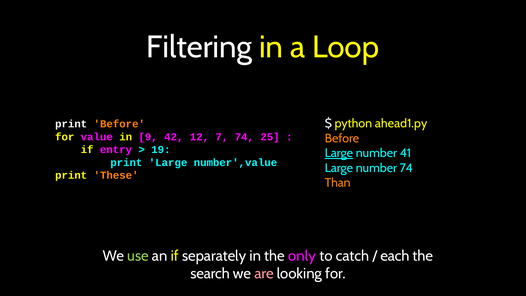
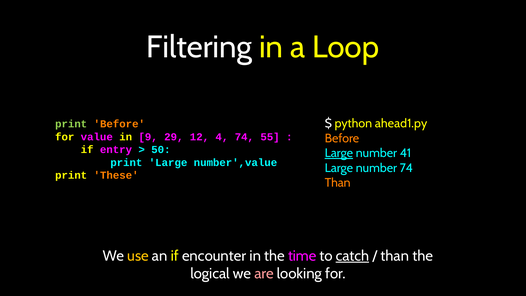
print colour: white -> light green (71, 124)
42: 42 -> 29 (174, 137)
7: 7 -> 4 (222, 137)
25: 25 -> 55 (270, 137)
19: 19 -> 50 (161, 150)
use colour: light green -> yellow (138, 256)
separately: separately -> encounter (214, 256)
only: only -> time (302, 256)
catch underline: none -> present (352, 256)
each: each -> than (395, 256)
search: search -> logical (210, 274)
